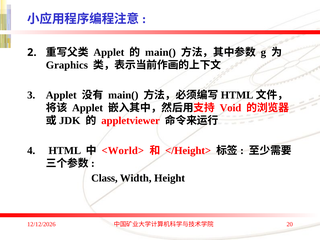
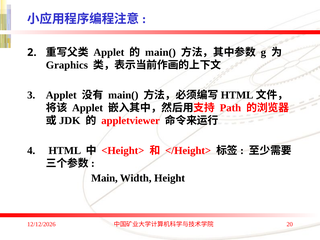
Void: Void -> Path (230, 108)
<World>: <World> -> <Height> (123, 150)
Class: Class -> Main (104, 178)
